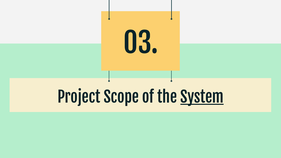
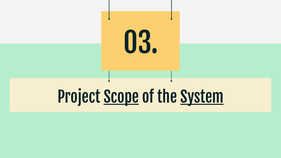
Scope underline: none -> present (121, 98)
